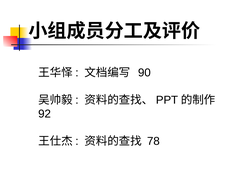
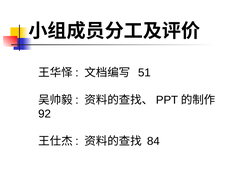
90: 90 -> 51 (144, 73)
78: 78 -> 84 (153, 142)
